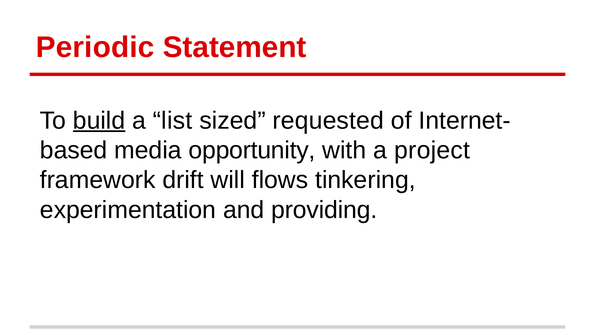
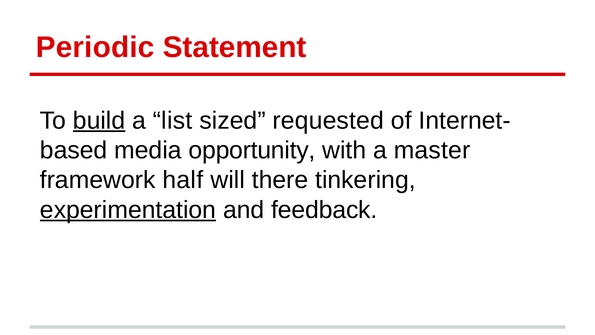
project: project -> master (432, 150)
drift: drift -> half (183, 180)
flows: flows -> there (280, 180)
experimentation underline: none -> present (128, 210)
providing: providing -> feedback (324, 210)
